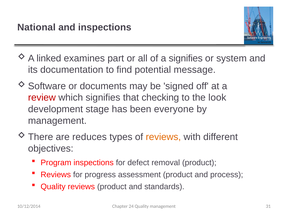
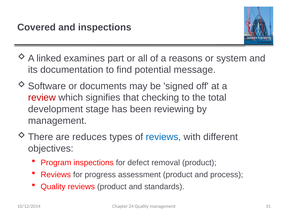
National: National -> Covered (36, 27)
a signifies: signifies -> reasons (186, 58)
look: look -> total (217, 98)
everyone: everyone -> reviewing (174, 109)
reviews colour: orange -> blue (163, 137)
